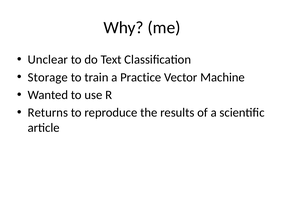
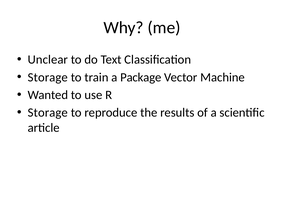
Practice: Practice -> Package (141, 77)
Returns: Returns -> Storage (48, 113)
